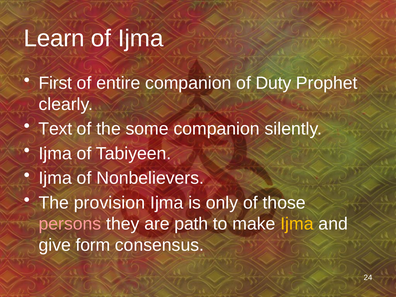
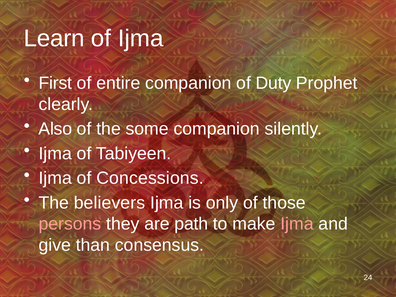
Text: Text -> Also (55, 129)
Nonbelievers: Nonbelievers -> Concessions (150, 178)
provision: provision -> believers (109, 203)
Ijma colour: yellow -> pink (297, 224)
form: form -> than (93, 245)
